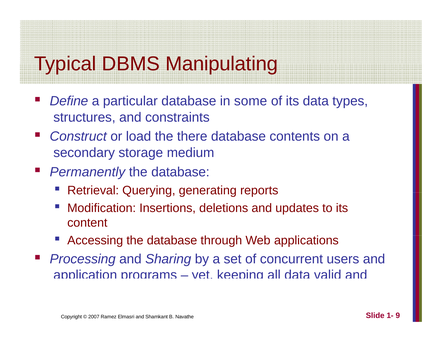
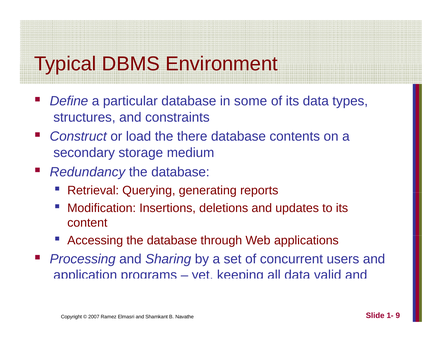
Manipulating: Manipulating -> Environment (222, 64)
Permanently: Permanently -> Redundancy (87, 172)
